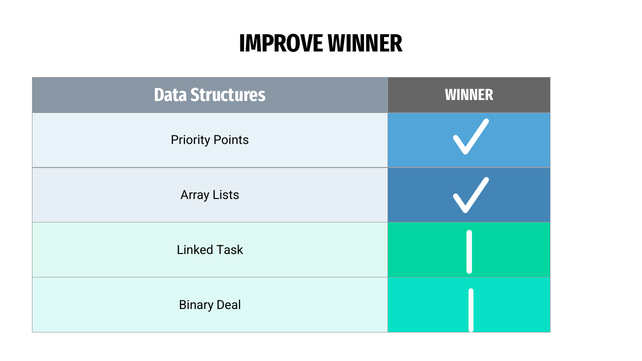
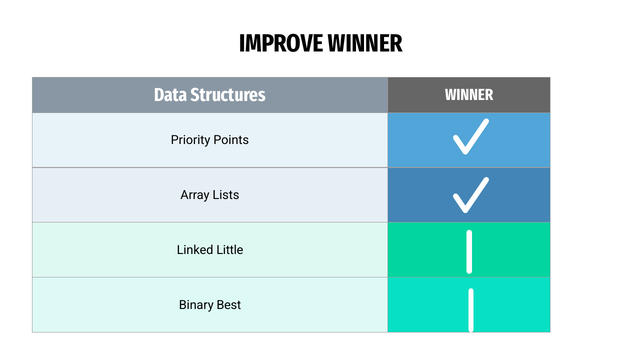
Task: Task -> Little (230, 250)
Deal: Deal -> Best (229, 305)
